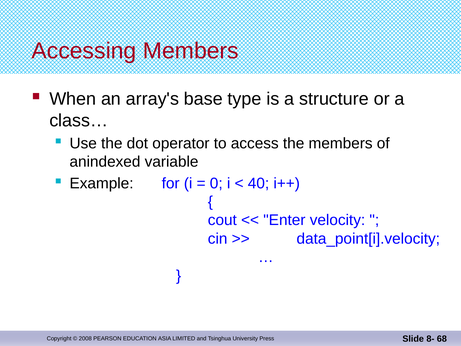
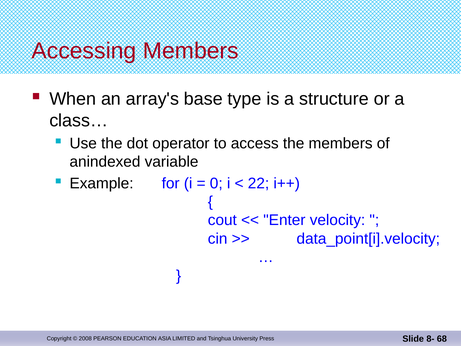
40: 40 -> 22 (259, 183)
